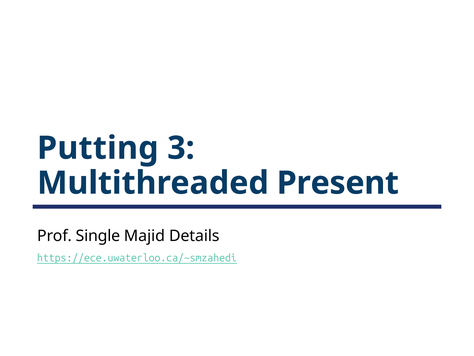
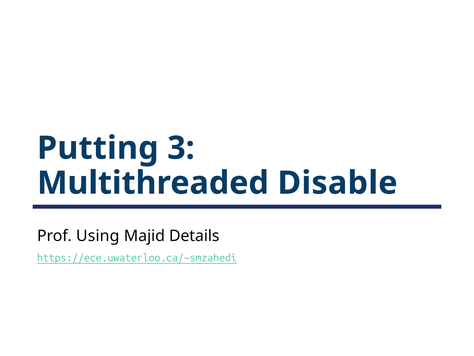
Present: Present -> Disable (338, 183)
Single: Single -> Using (98, 236)
